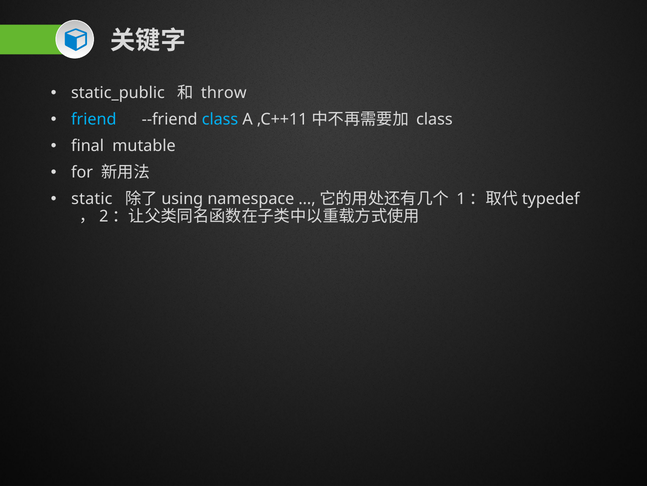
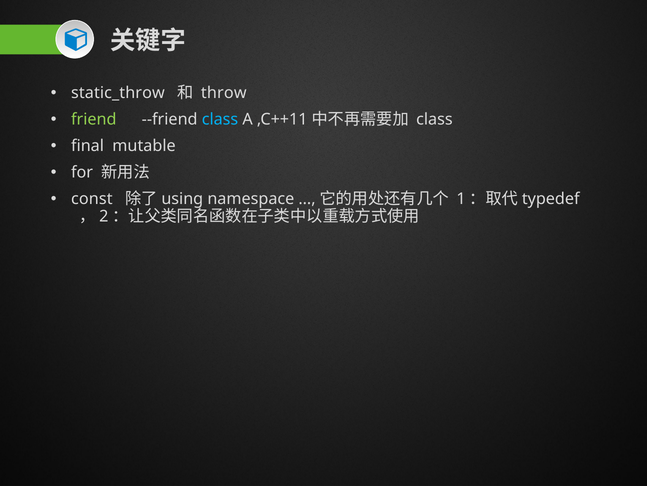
static_public: static_public -> static_throw (118, 93)
friend colour: light blue -> light green (94, 119)
static: static -> const (92, 199)
